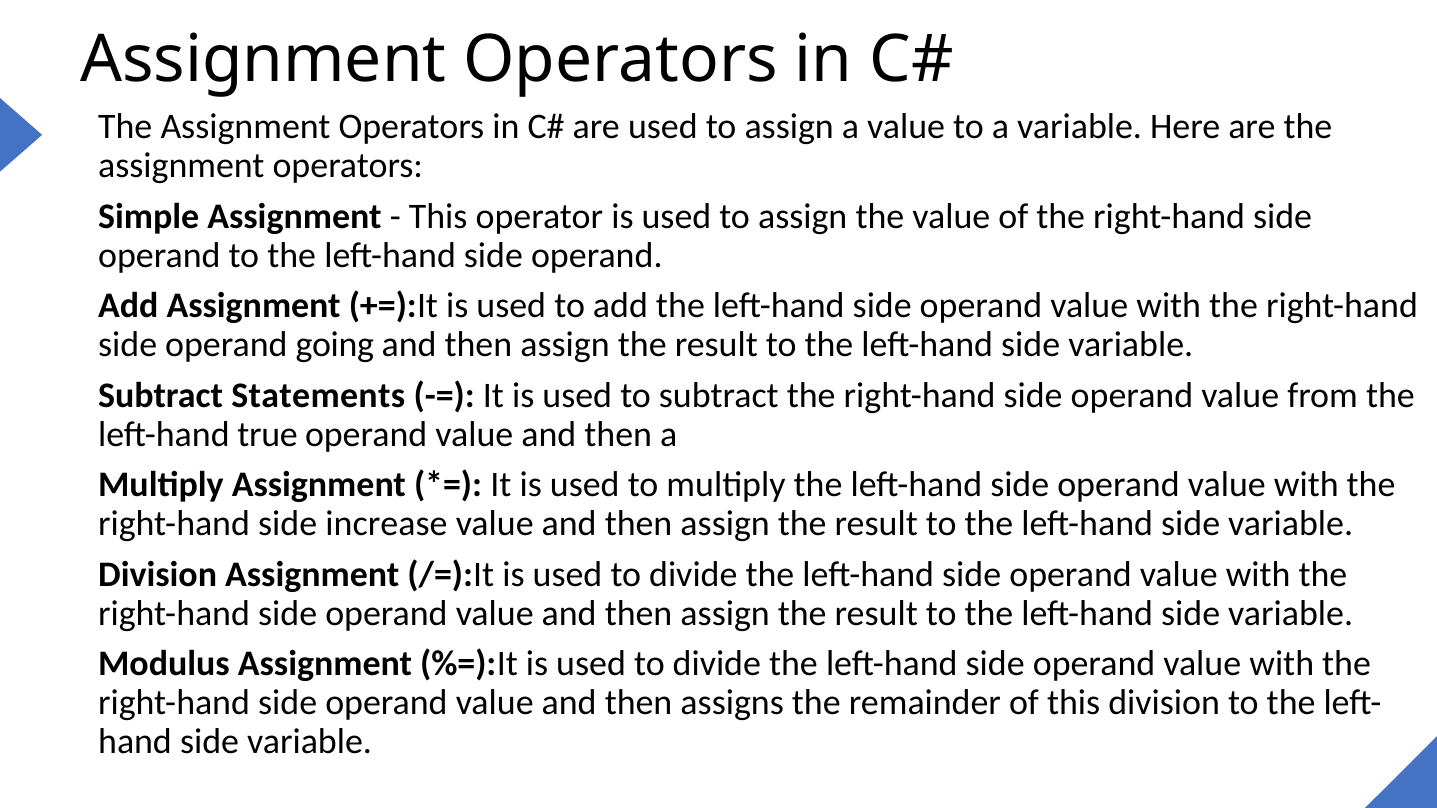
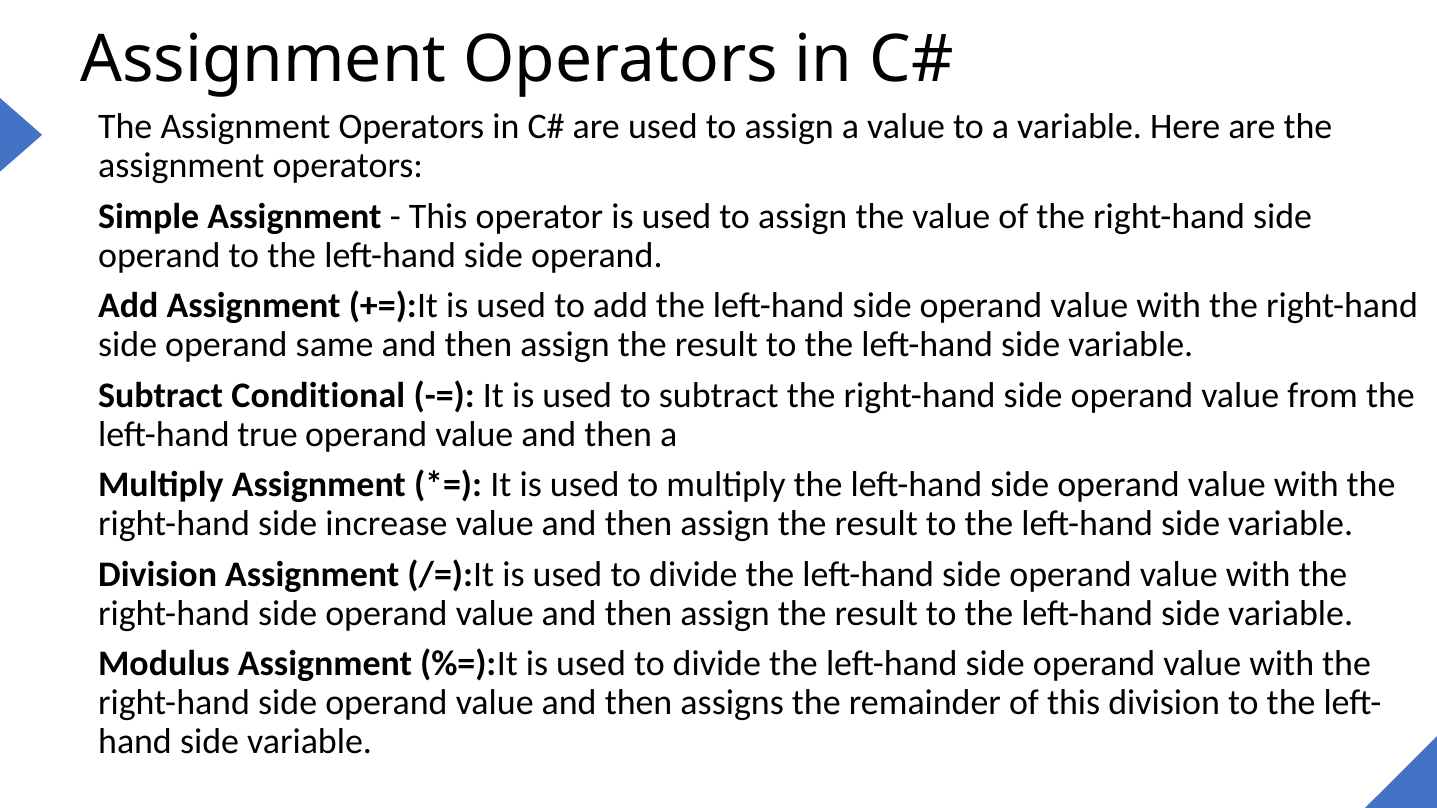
going: going -> same (335, 345)
Statements: Statements -> Conditional (318, 396)
